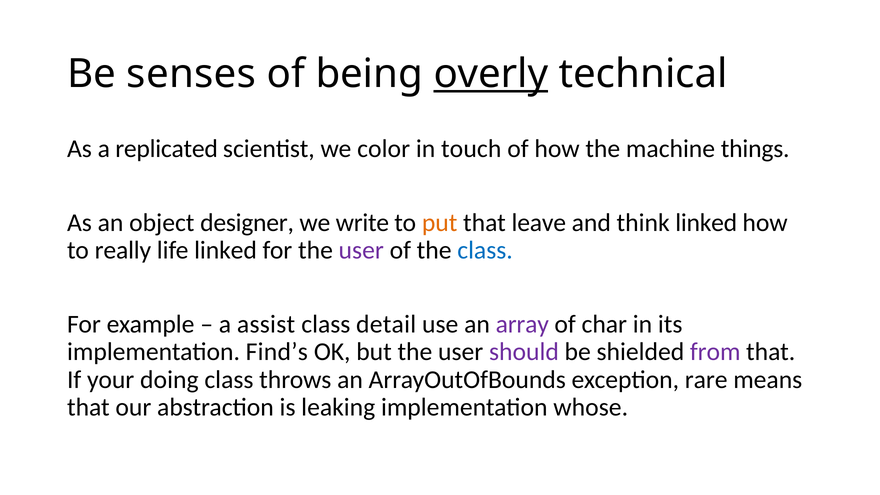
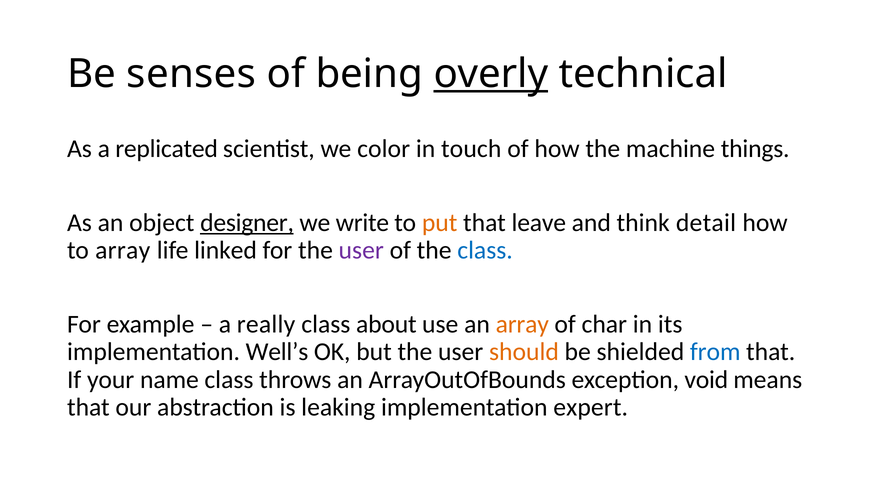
designer underline: none -> present (247, 223)
think linked: linked -> detail (706, 223)
to really: really -> array (123, 250)
assist: assist -> really (266, 324)
detail: detail -> about (386, 324)
array colour: purple -> orange (522, 324)
Find’s: Find’s -> Well’s (277, 352)
should colour: purple -> orange (524, 352)
from colour: purple -> blue (715, 352)
doing: doing -> name (169, 380)
rare: rare -> void (706, 380)
whose: whose -> expert (591, 407)
